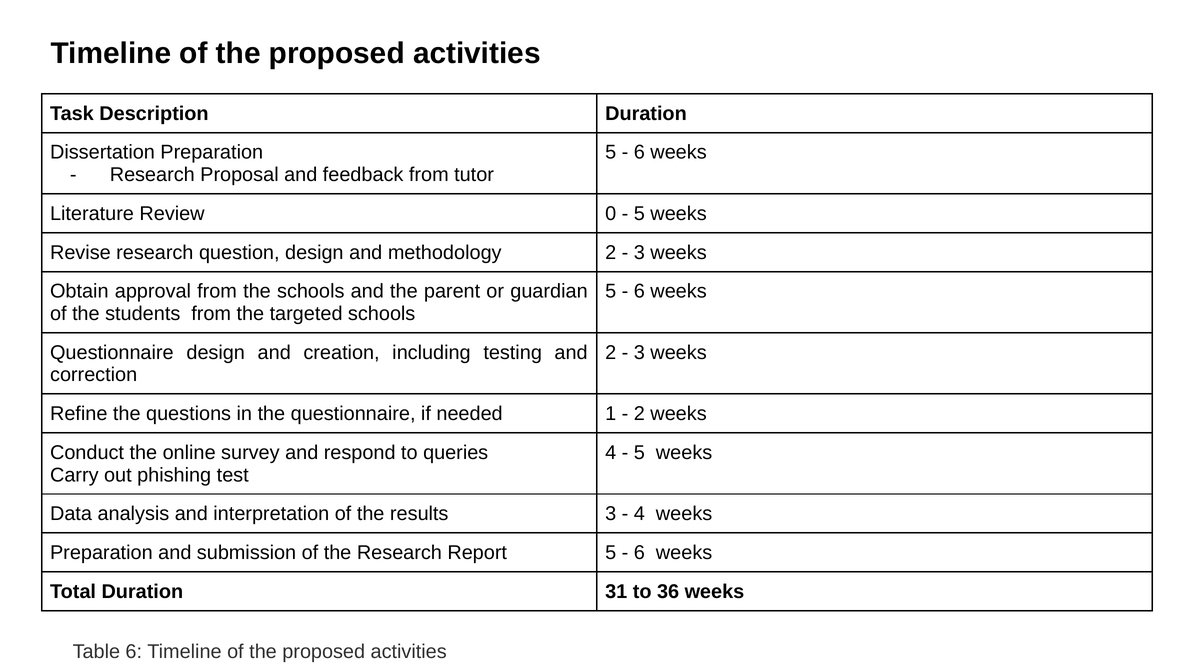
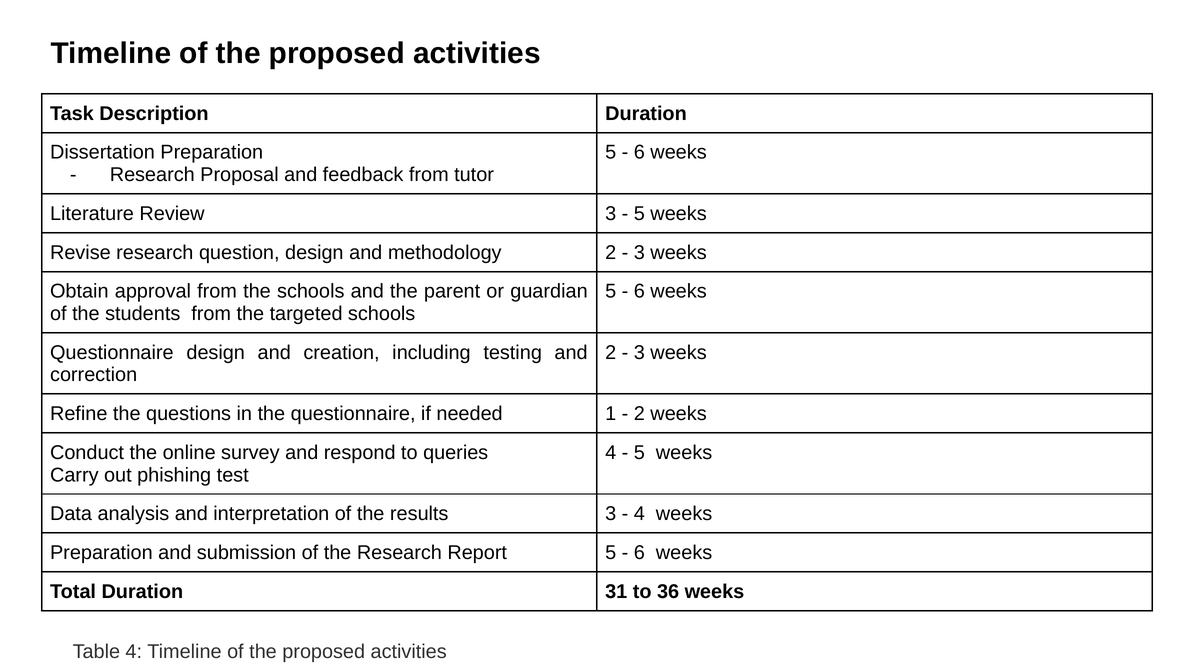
Review 0: 0 -> 3 (611, 213)
Table 6: 6 -> 4 (134, 651)
